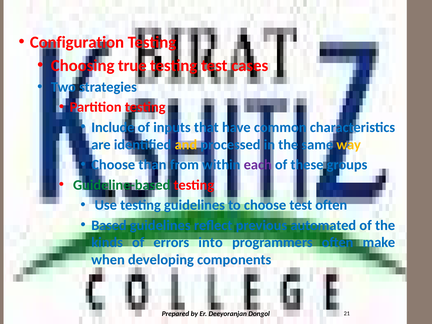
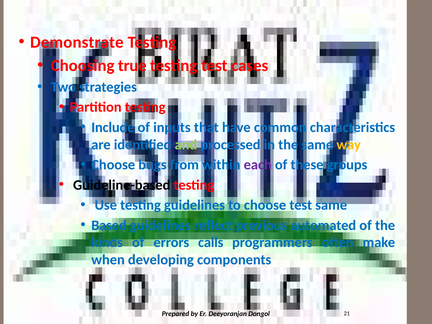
Configuration: Configuration -> Demonstrate (77, 42)
and colour: yellow -> light green (186, 145)
than: than -> bugs (152, 165)
Guideline-based colour: green -> black (122, 185)
test often: often -> same (331, 205)
into: into -> calls (211, 243)
